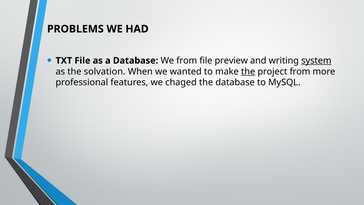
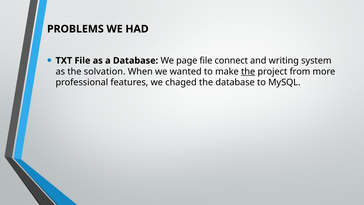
We from: from -> page (187, 61)
preview: preview -> connect (231, 61)
system underline: present -> none (316, 61)
